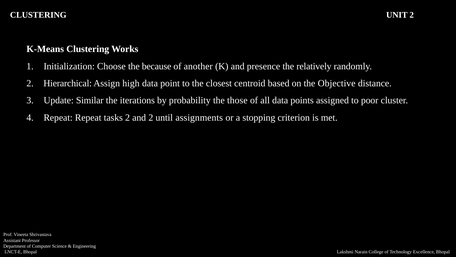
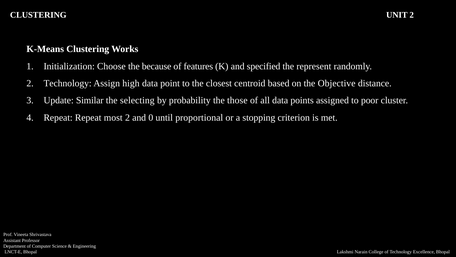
another: another -> features (198, 66)
presence: presence -> specified (264, 66)
relatively: relatively -> represent (314, 66)
2 Hierarchical: Hierarchical -> Technology (68, 83)
iterations: iterations -> selecting (137, 100)
tasks: tasks -> most (113, 117)
and 2: 2 -> 0 (151, 117)
assignments: assignments -> proportional (199, 117)
